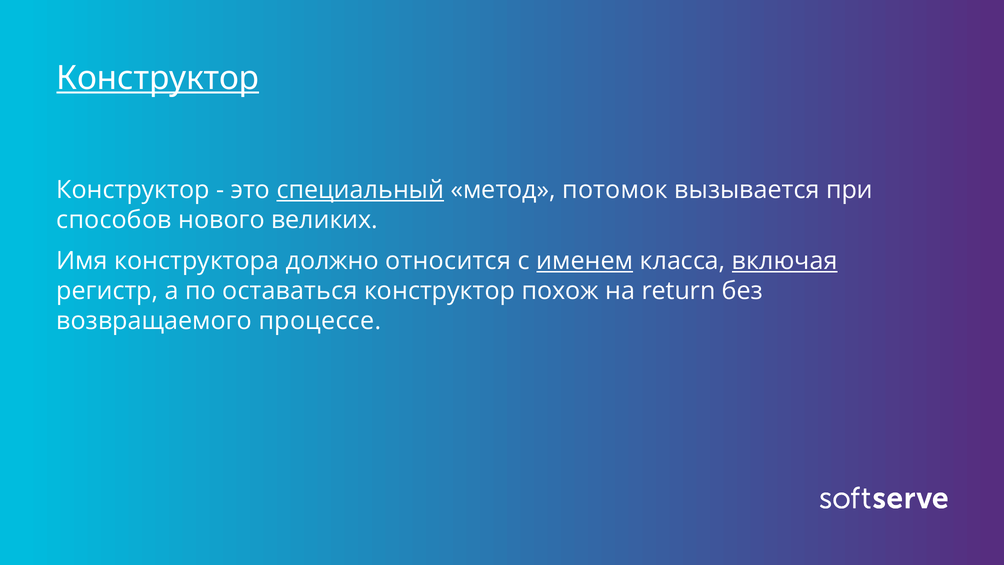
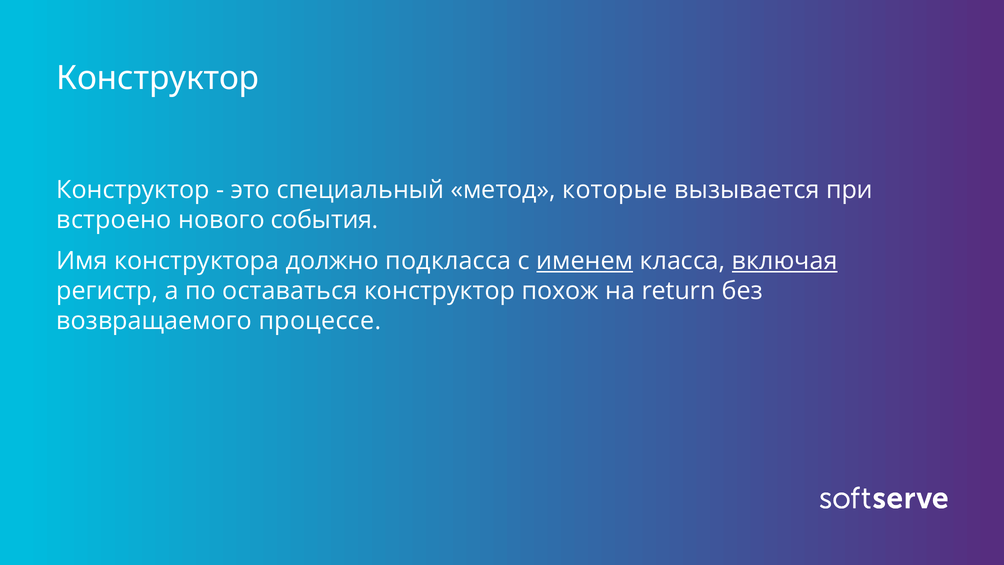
Конструктор underline: present -> none (158, 78)
специальный underline: present -> none (360, 190)
потомок: потомок -> которые (615, 190)
способов: способов -> встроено (114, 220)
великих: великих -> события (325, 220)
относится: относится -> подкласса (448, 261)
